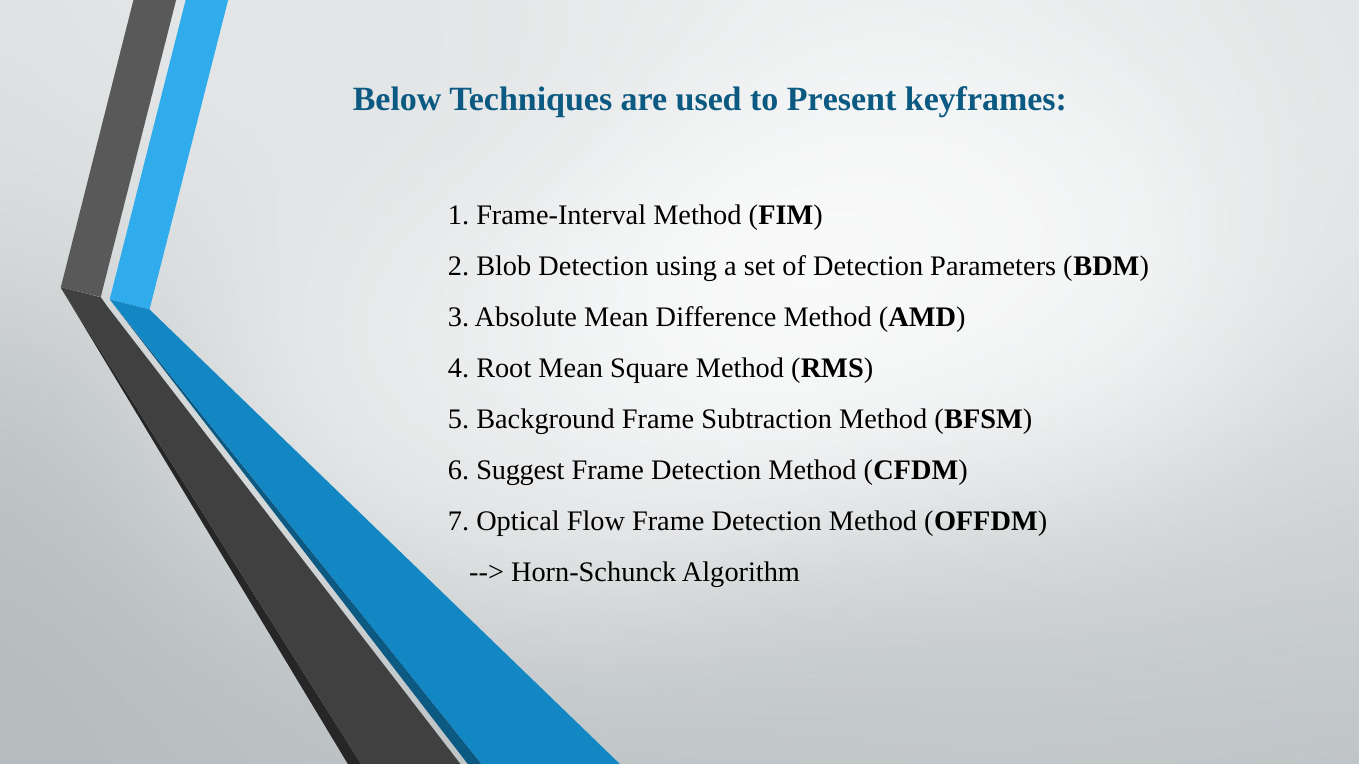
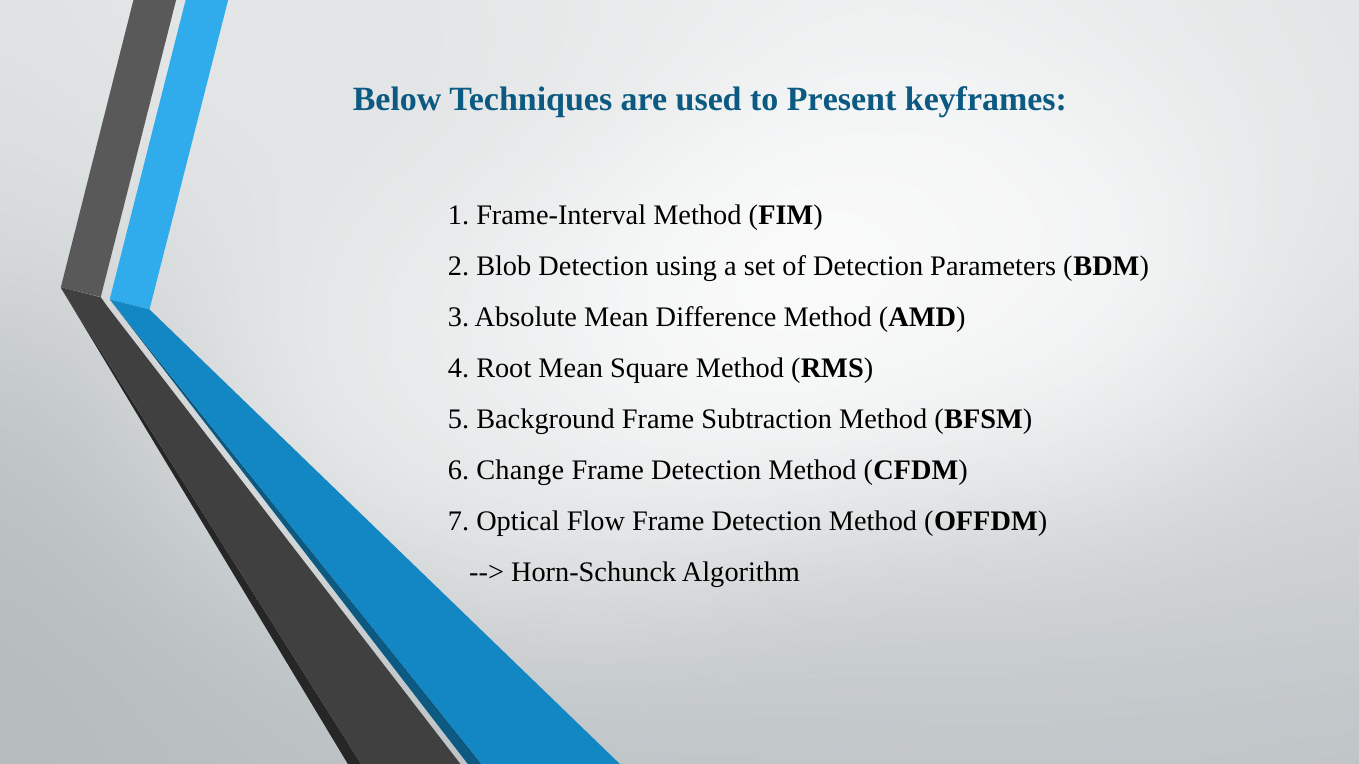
Suggest: Suggest -> Change (520, 470)
